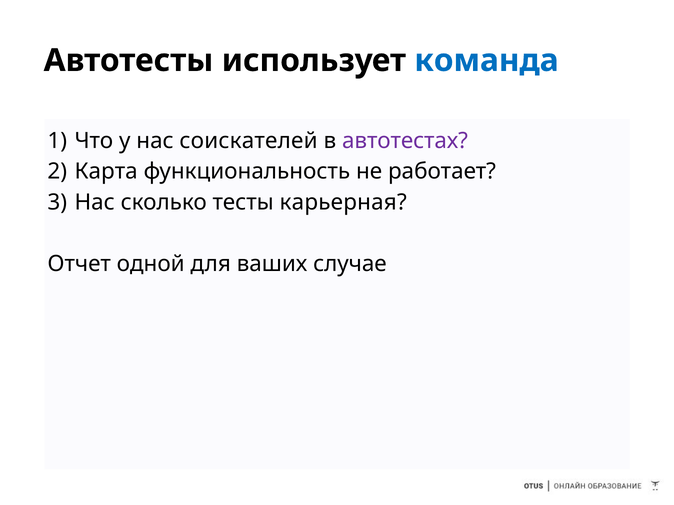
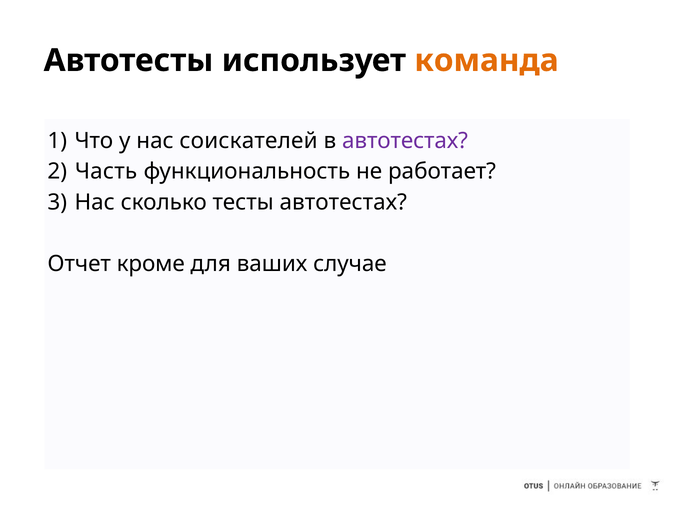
команда colour: blue -> orange (486, 61)
Карта: Карта -> Часть (106, 172)
тесты карьерная: карьерная -> автотестах (343, 202)
одной: одной -> кроме (151, 264)
